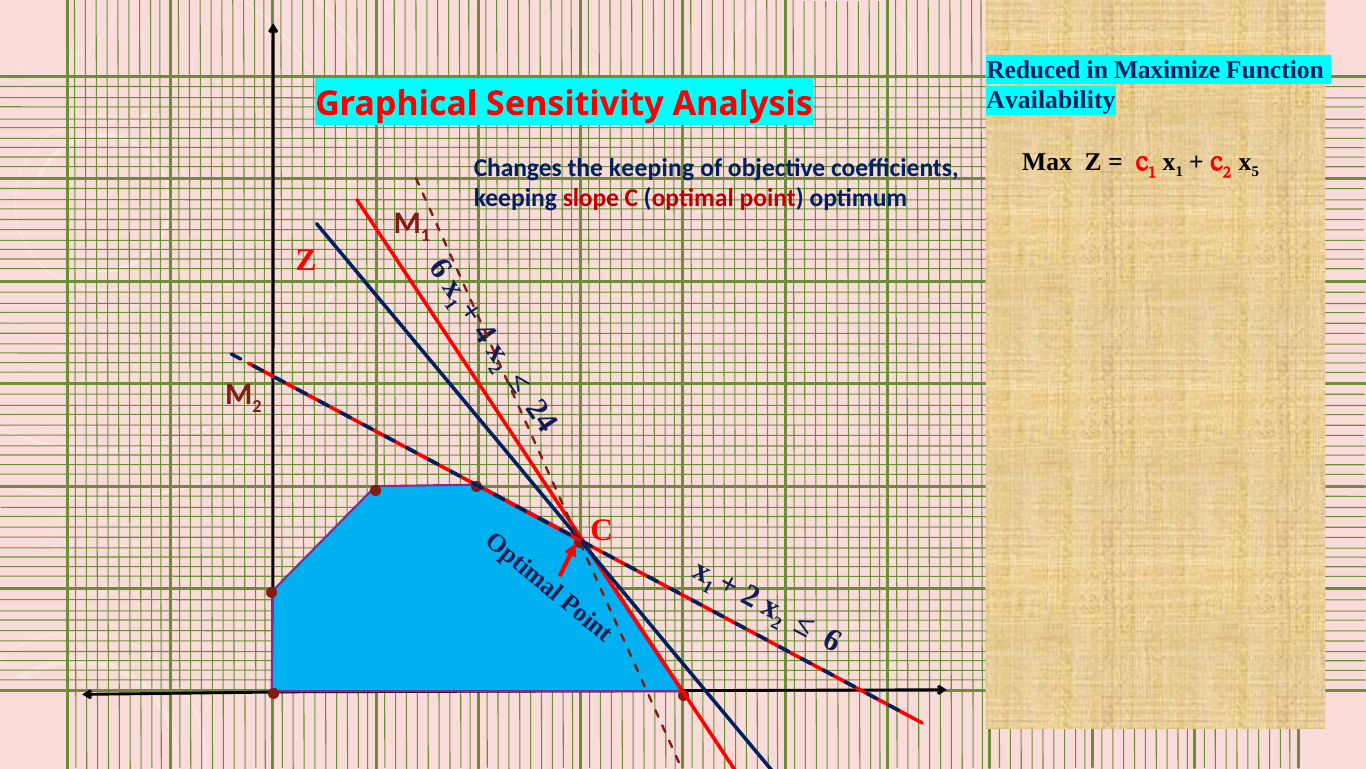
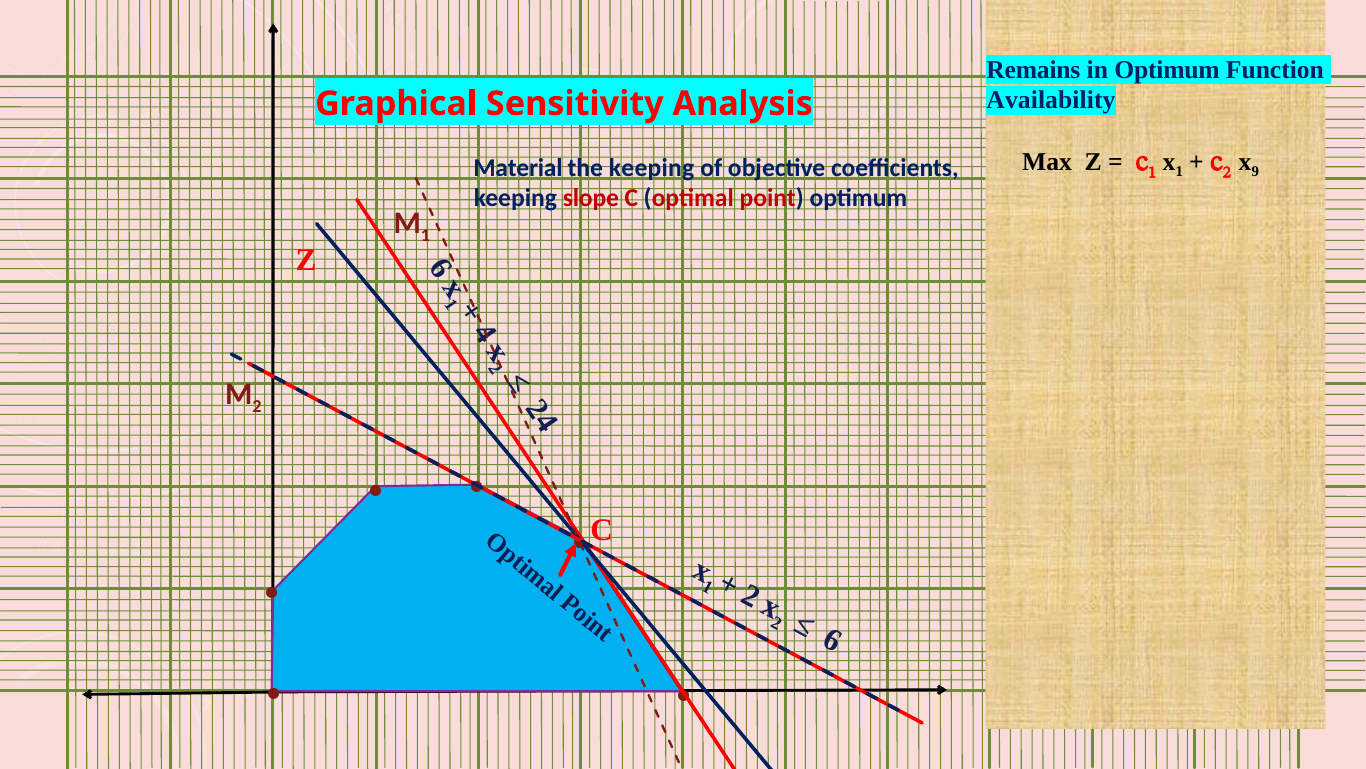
Reduced: Reduced -> Remains (1033, 70)
in Maximize: Maximize -> Optimum (1167, 70)
5: 5 -> 9 (1255, 172)
Changes: Changes -> Material (518, 168)
